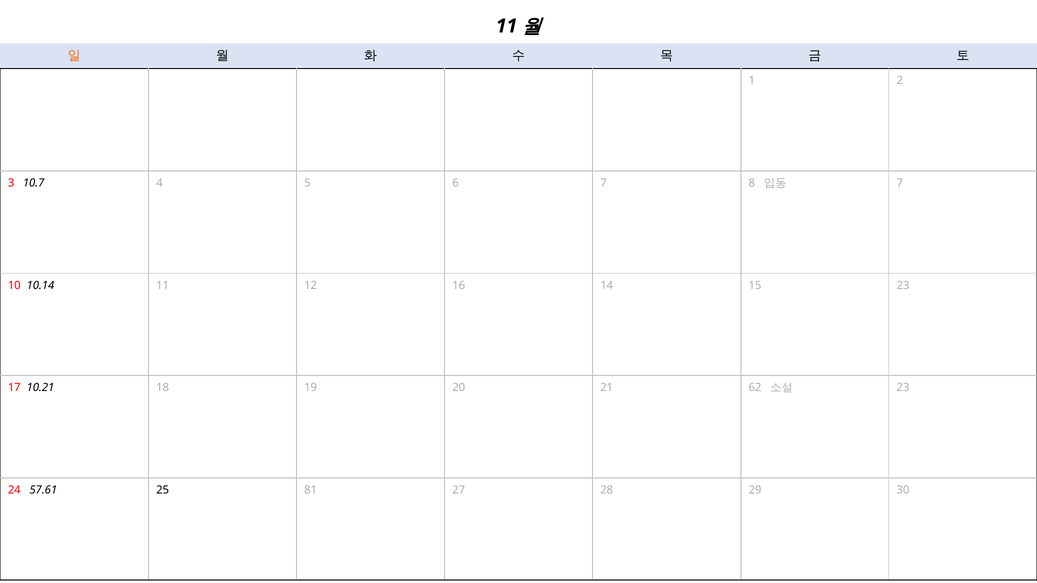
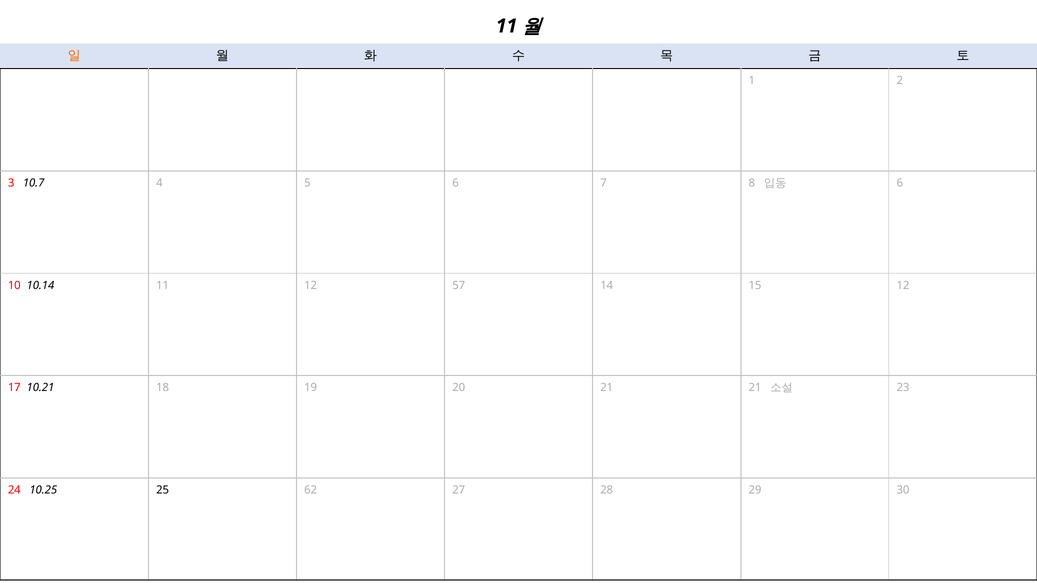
7: 7 -> 6 (900, 183)
16: 16 -> 57 (459, 286)
15 23: 23 -> 12 (903, 286)
21 62: 62 -> 21 (755, 388)
57.61: 57.61 -> 10.25 (43, 490)
81: 81 -> 62 (311, 490)
